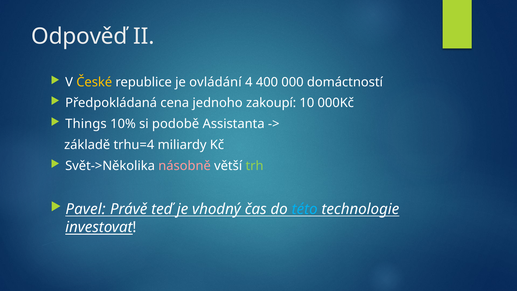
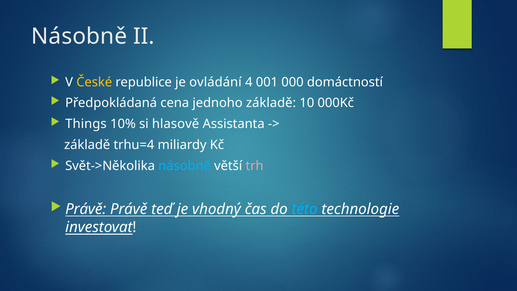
Odpověď: Odpověď -> Násobně (79, 36)
400: 400 -> 001 (267, 82)
jednoho zakoupí: zakoupí -> základě (271, 103)
podobě: podobě -> hlasově (176, 124)
násobně colour: pink -> light blue (185, 166)
trh colour: light green -> pink (255, 166)
Pavel: Pavel -> Právě (86, 209)
